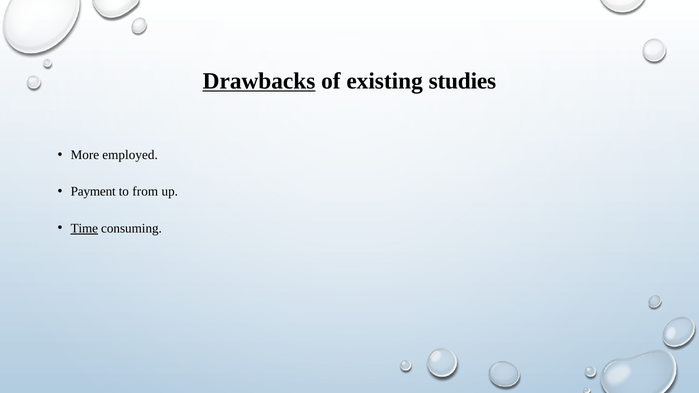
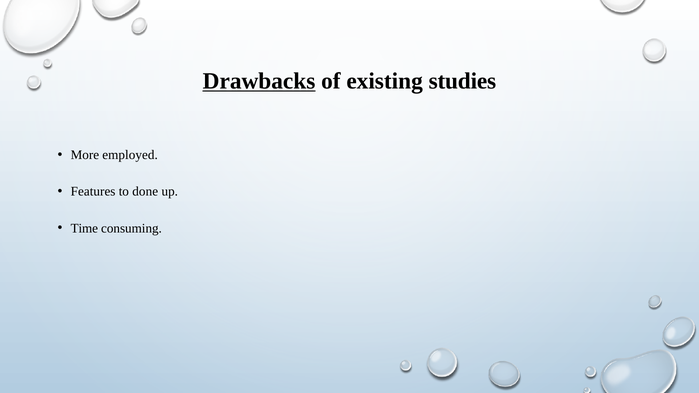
Payment: Payment -> Features (93, 192)
from: from -> done (145, 192)
Time underline: present -> none (84, 228)
